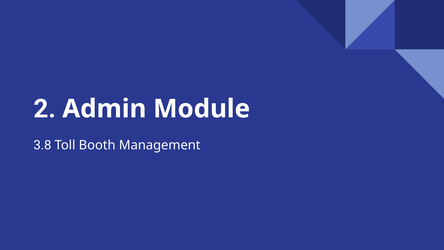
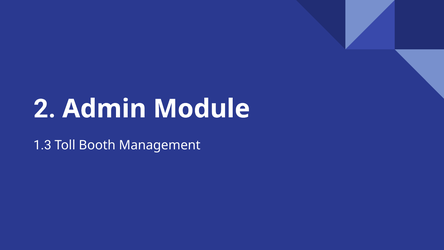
3.8: 3.8 -> 1.3 (42, 145)
